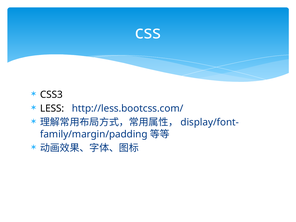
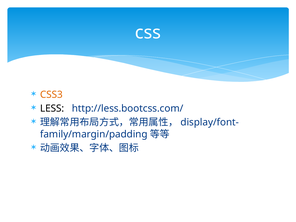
CSS3 colour: black -> orange (51, 95)
